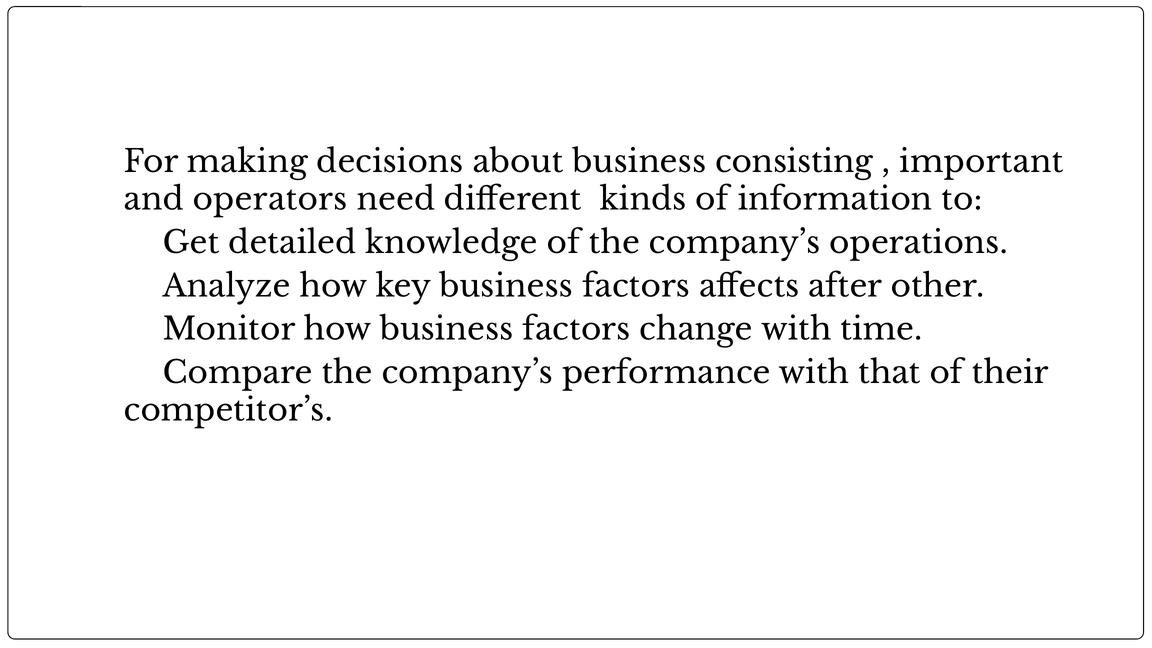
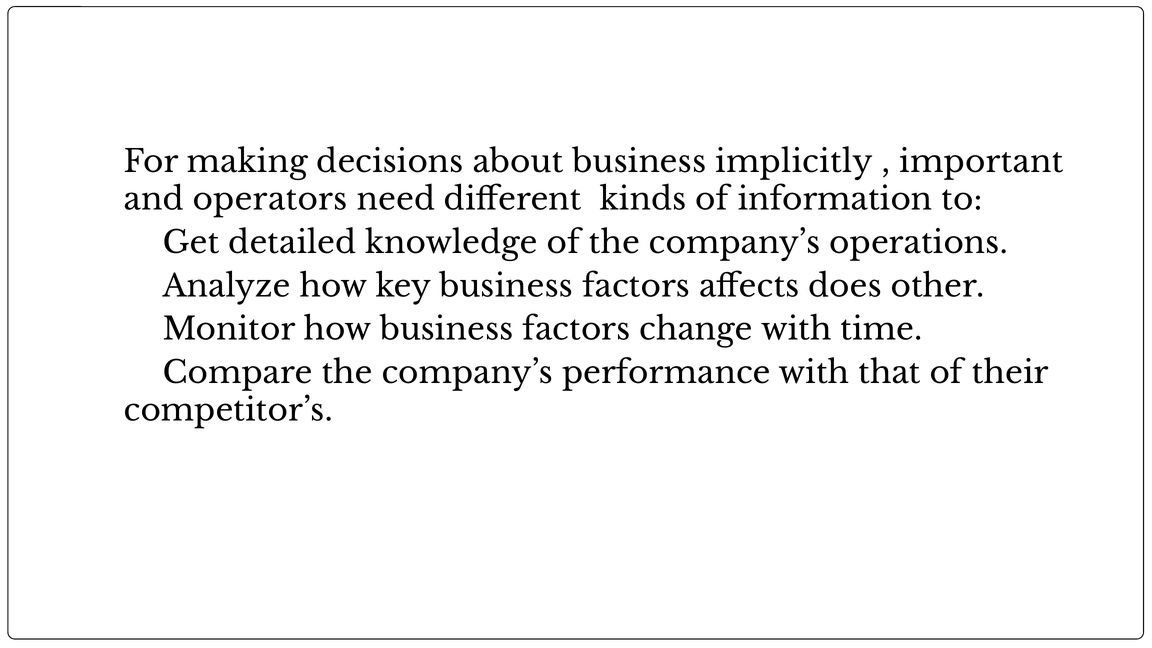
consisting: consisting -> implicitly (794, 162)
after: after -> does (845, 286)
